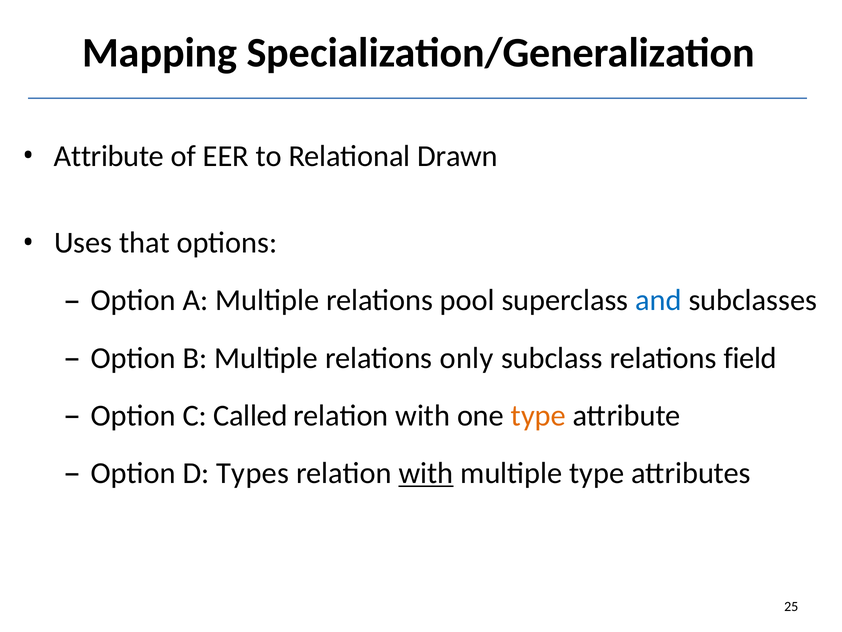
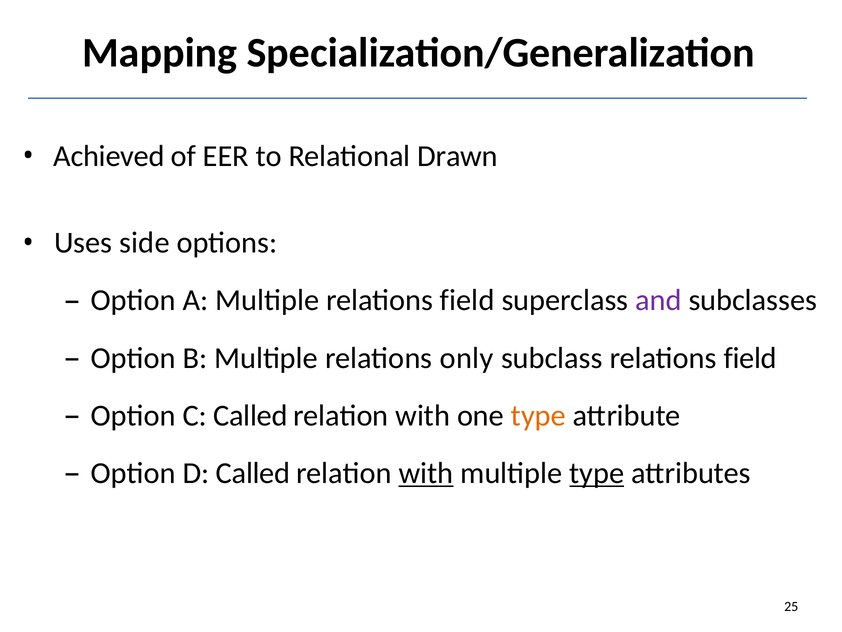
Attribute: Attribute -> Achieved (109, 156)
that: that -> side (144, 243)
Multiple relations pool: pool -> field (467, 300)
and colour: blue -> purple (658, 300)
D Types: Types -> Called (253, 473)
type underline: none -> present (597, 473)
